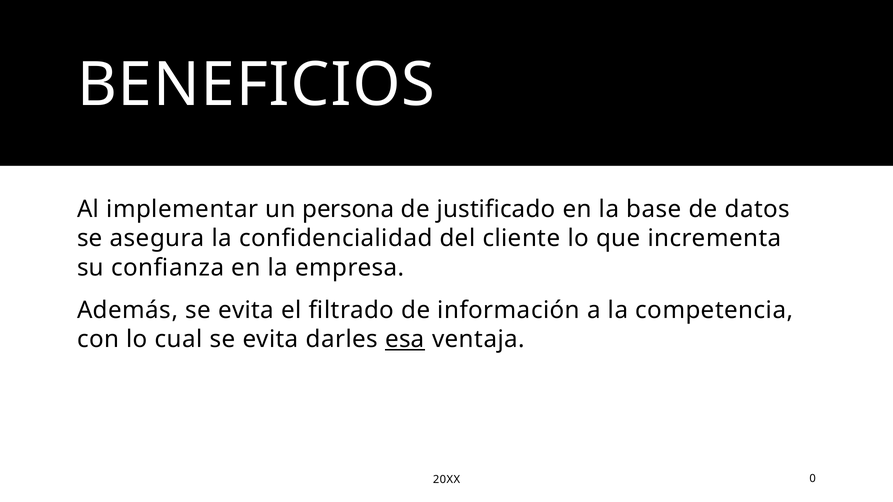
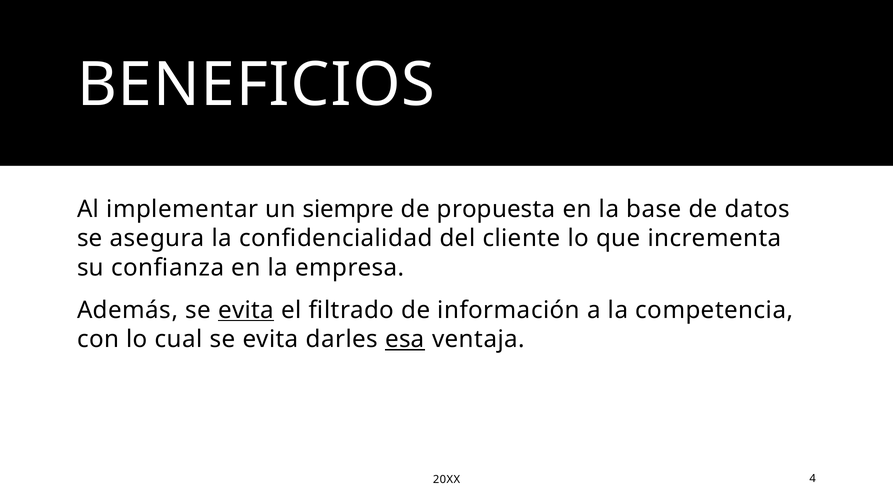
persona: persona -> siempre (348, 209)
justificado: justificado -> propuesta (496, 209)
evita underline: none -> present (246, 310)
0: 0 -> 4 (813, 479)
